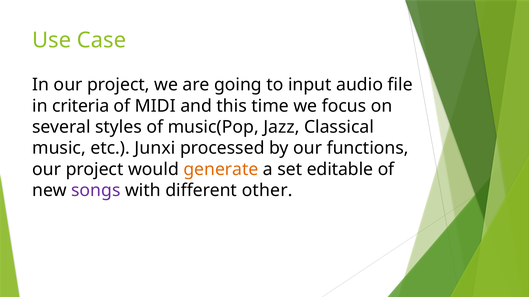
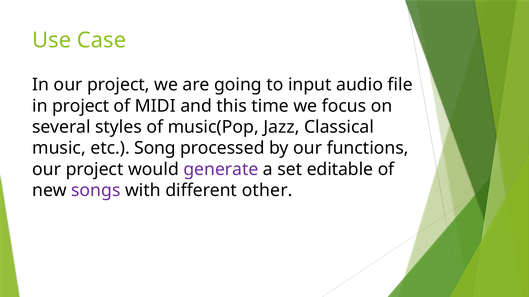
in criteria: criteria -> project (81, 106)
Junxi: Junxi -> Song (155, 148)
generate colour: orange -> purple (221, 170)
